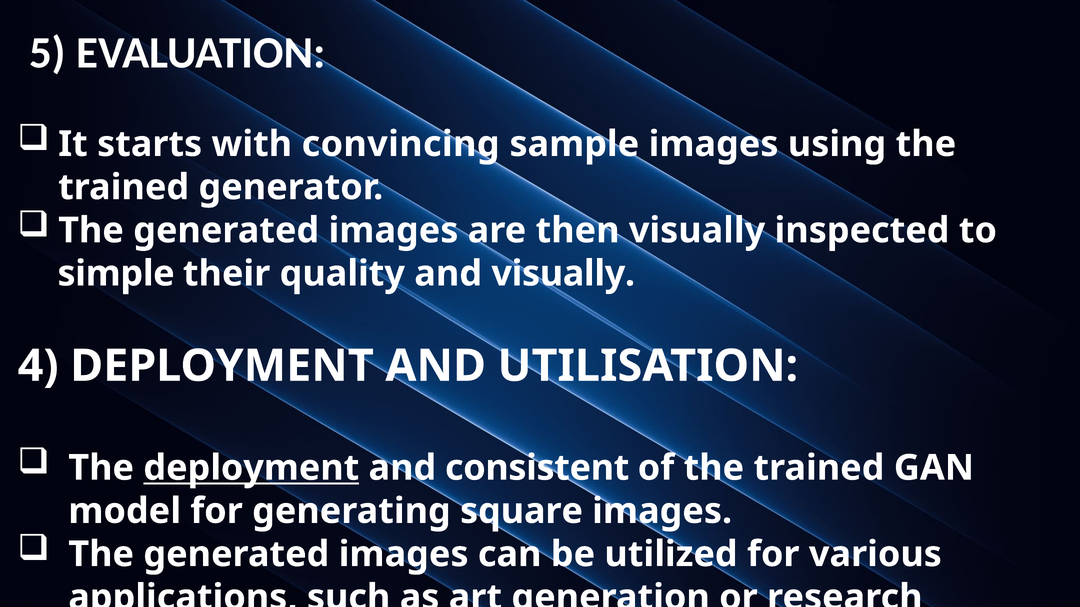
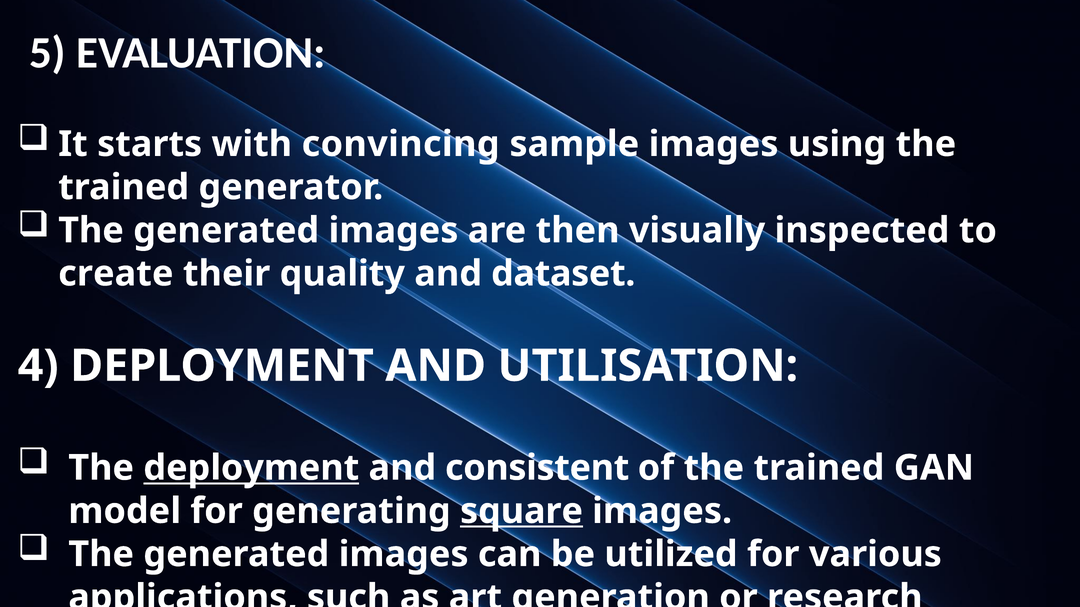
simple: simple -> create (116, 274)
and visually: visually -> dataset (563, 274)
square underline: none -> present (522, 511)
